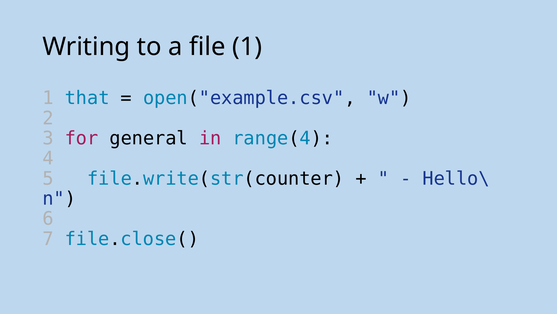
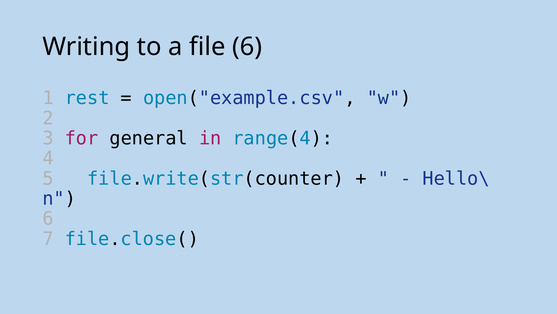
file 1: 1 -> 6 (247, 47)
that: that -> rest (87, 98)
